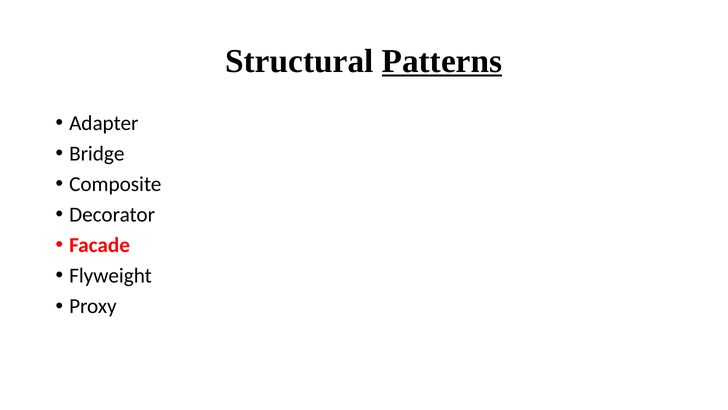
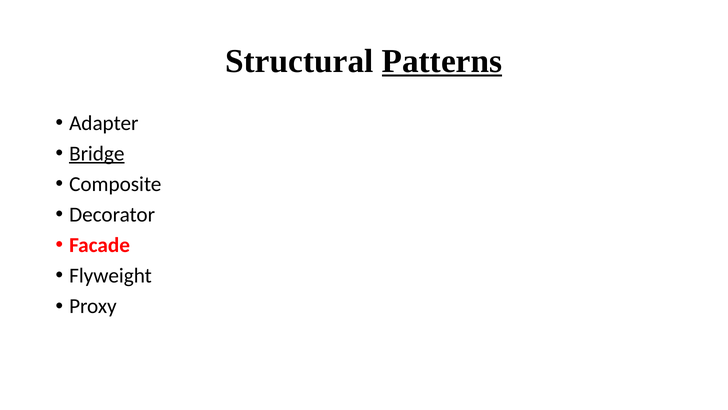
Bridge underline: none -> present (97, 154)
